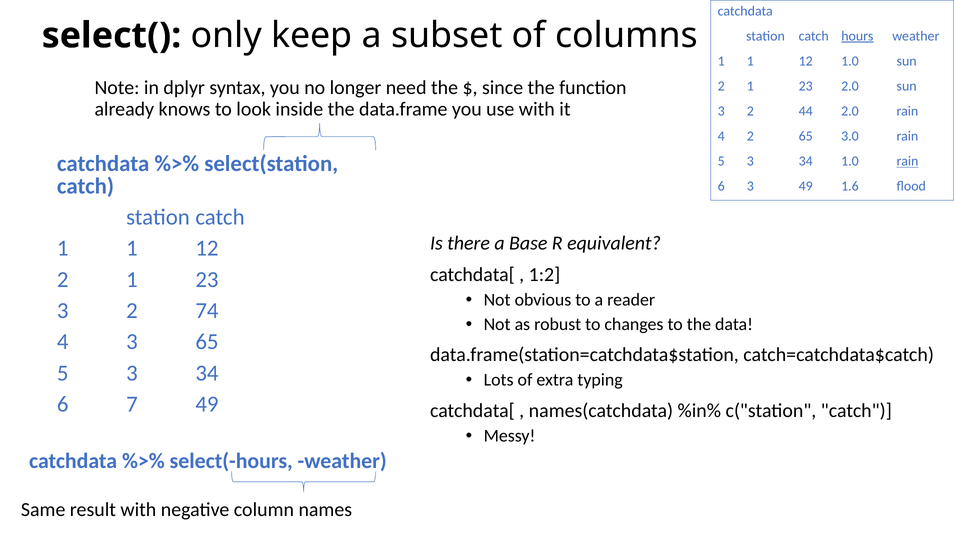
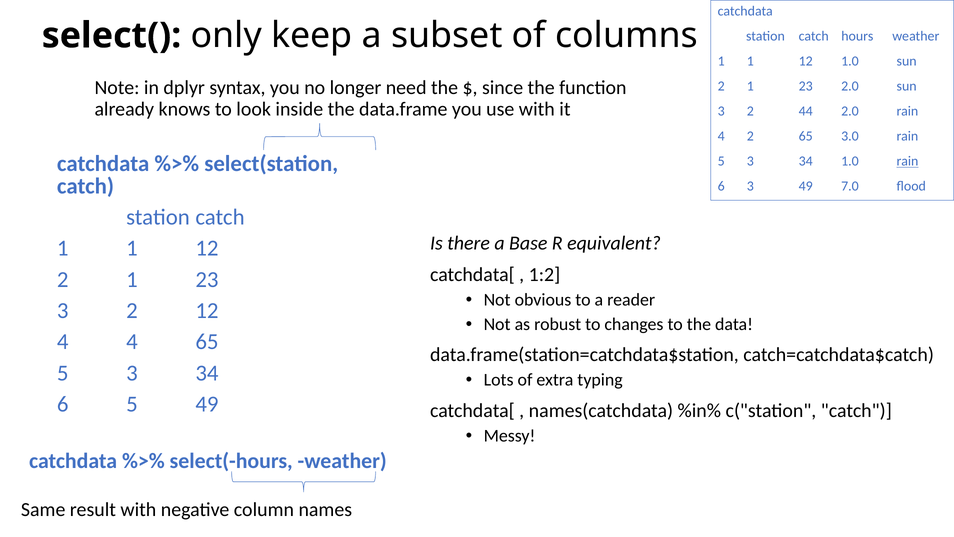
hours underline: present -> none (857, 36)
1.6: 1.6 -> 7.0 (850, 186)
2 74: 74 -> 12 (207, 310)
4 3: 3 -> 4 (132, 342)
6 7: 7 -> 5 (132, 404)
